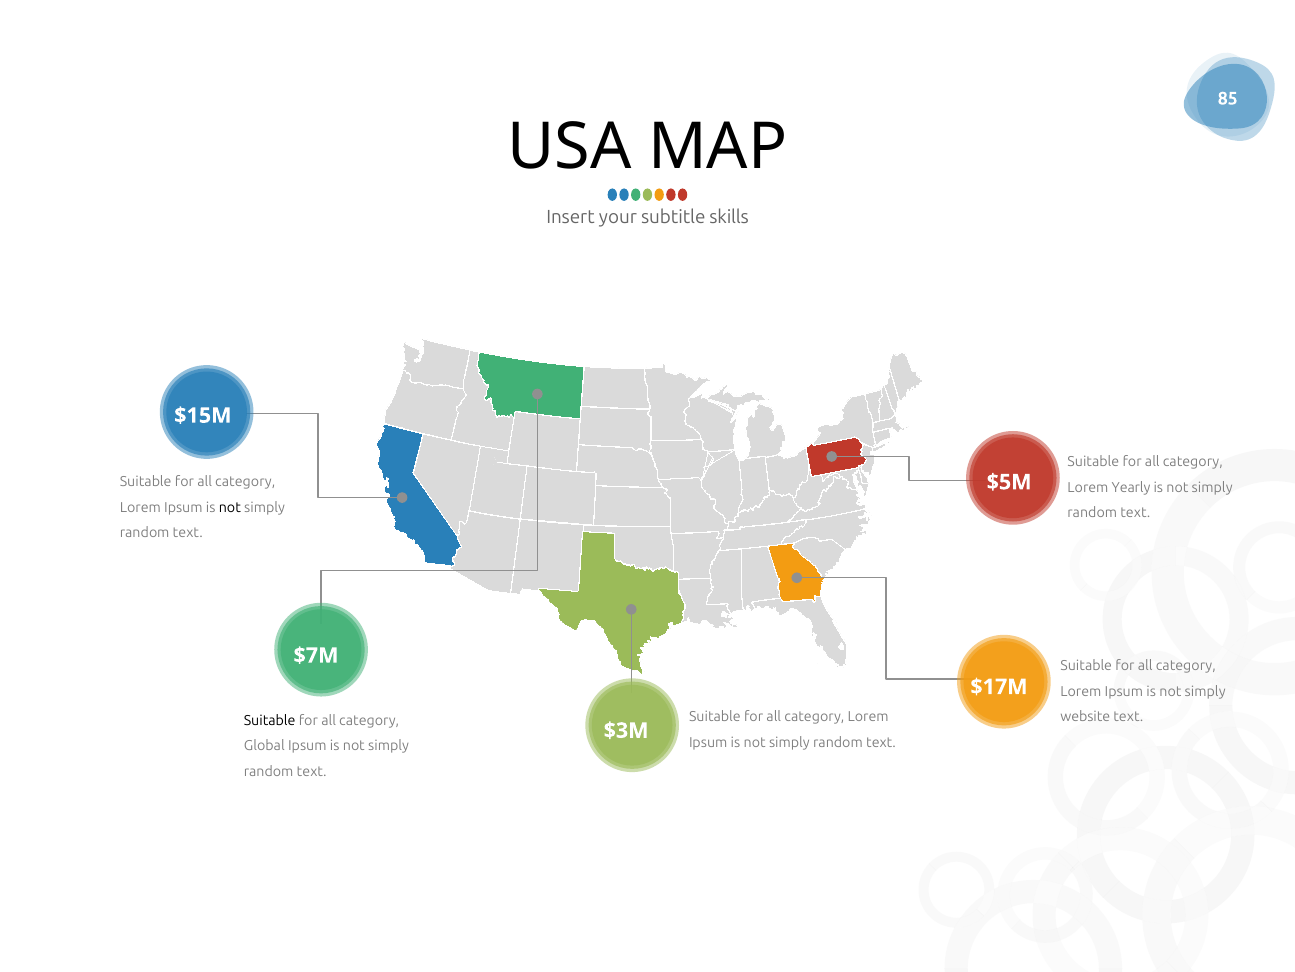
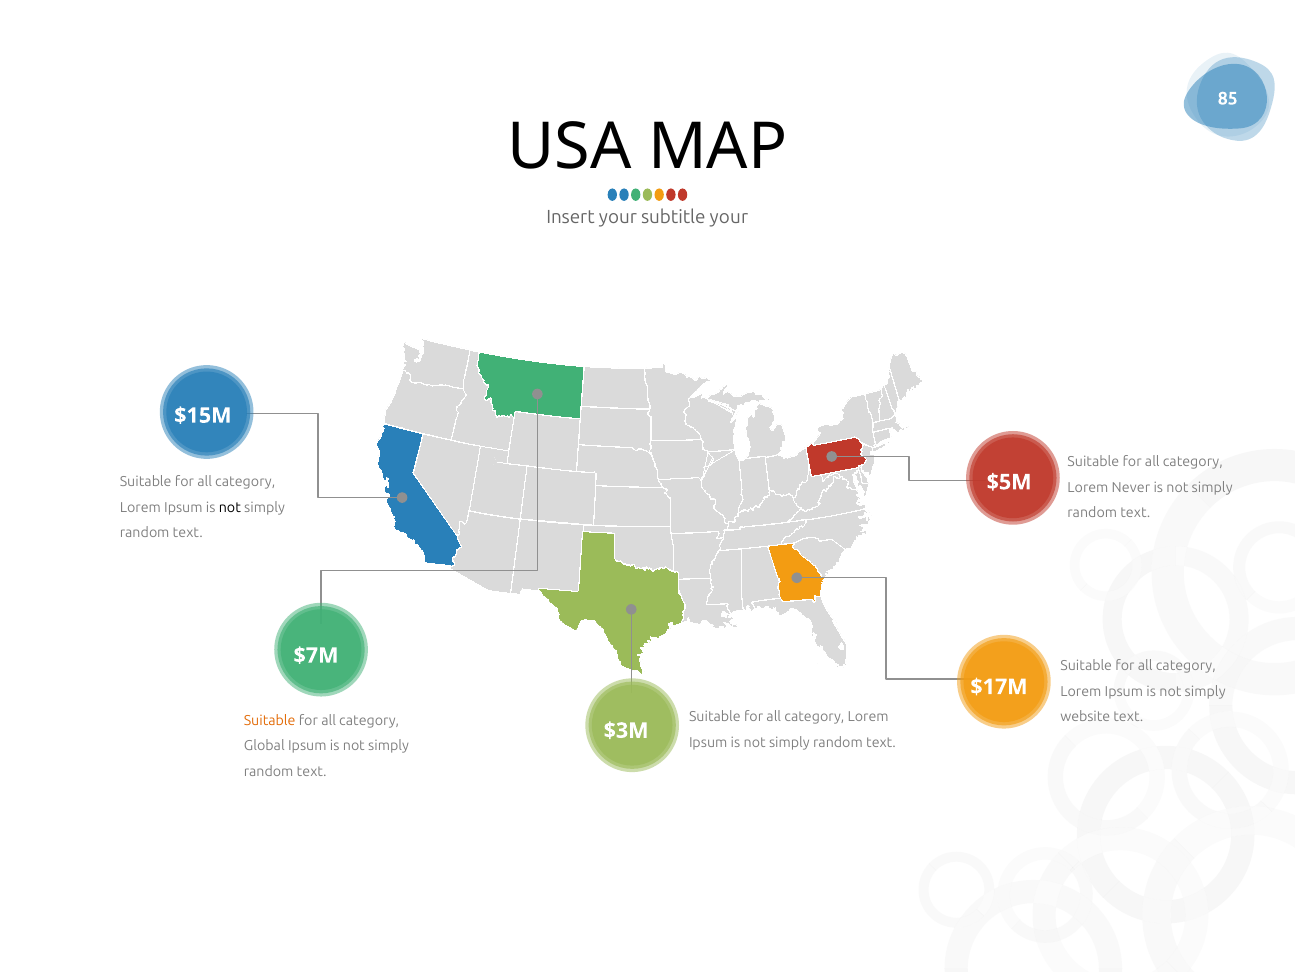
subtitle skills: skills -> your (729, 217)
Yearly: Yearly -> Never (1131, 487)
Suitable colour: black -> orange (270, 720)
